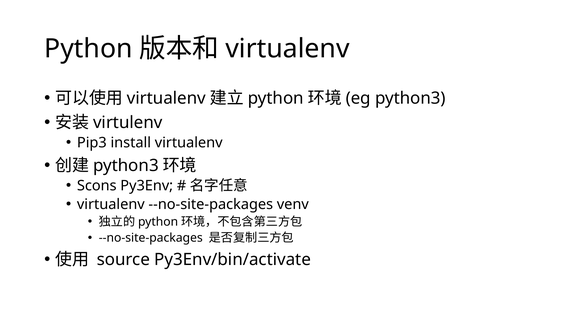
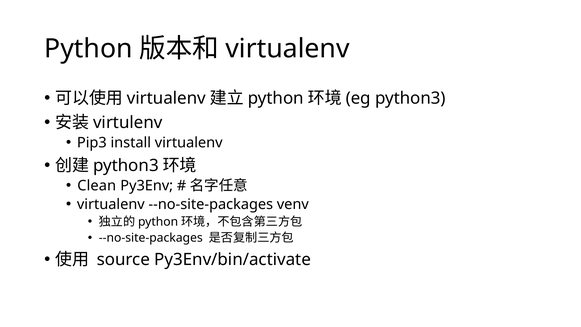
Scons: Scons -> Clean (97, 186)
